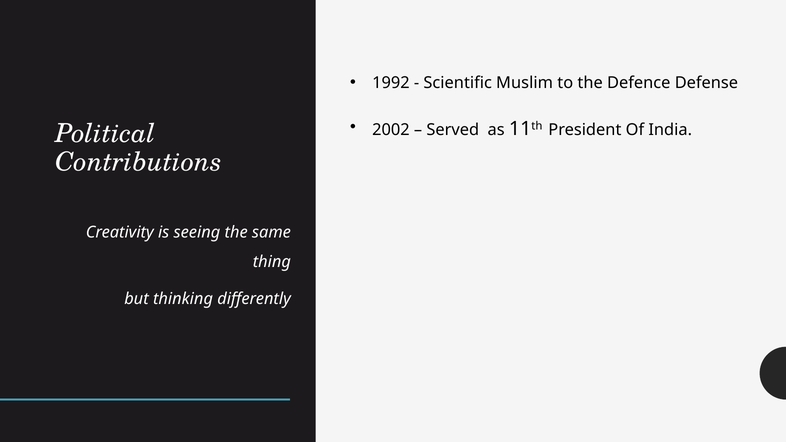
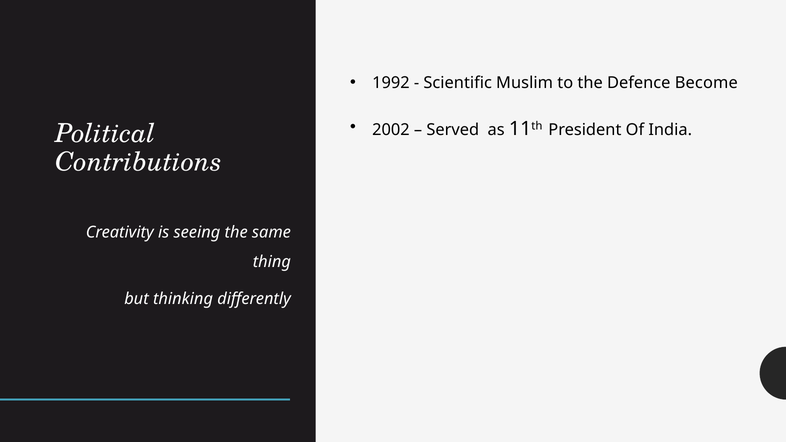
Defense: Defense -> Become (706, 83)
